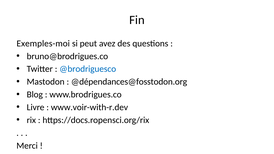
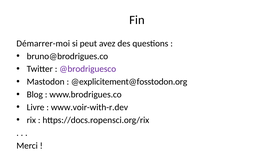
Exemples-moi: Exemples-moi -> Démarrer-moi (43, 43)
@brodriguesco colour: blue -> purple (88, 69)
@dépendances@fosstodon.org: @dépendances@fosstodon.org -> @explicitement@fosstodon.org (129, 82)
